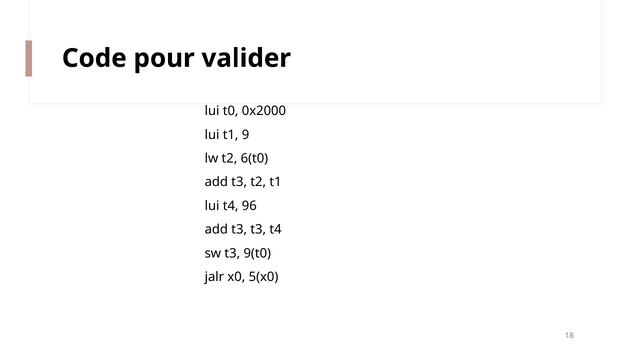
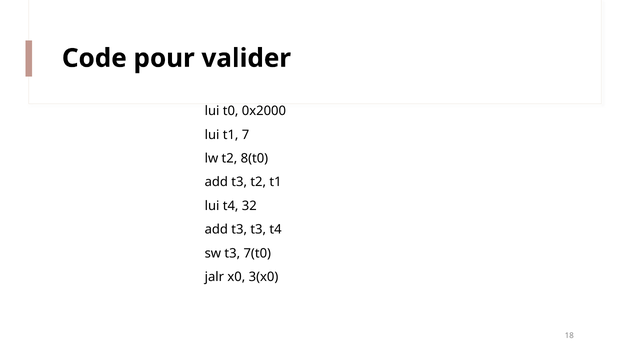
9: 9 -> 7 (246, 135)
6(t0: 6(t0 -> 8(t0 (254, 158)
96: 96 -> 32 (249, 206)
9(t0: 9(t0 -> 7(t0 (257, 253)
5(x0: 5(x0 -> 3(x0 (263, 277)
